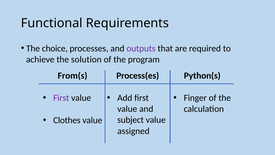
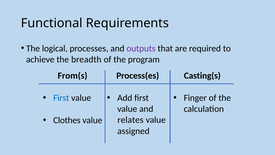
choice: choice -> logical (55, 48)
solution: solution -> breadth (86, 59)
Python(s: Python(s -> Casting(s (202, 75)
First colour: purple -> blue (61, 98)
subject: subject -> relates (130, 120)
